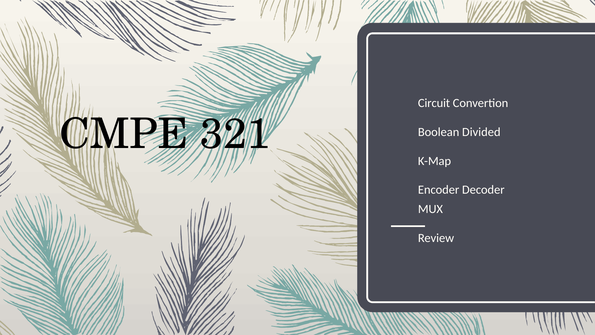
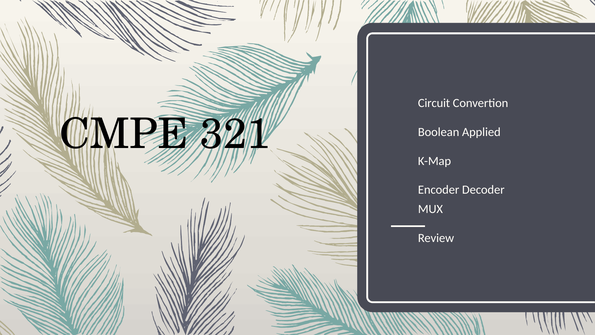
Divided: Divided -> Applied (481, 132)
